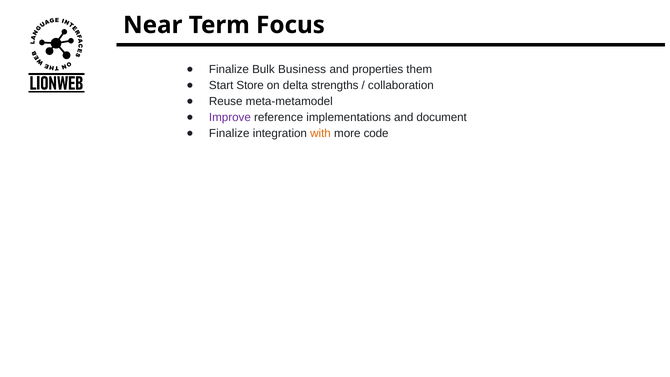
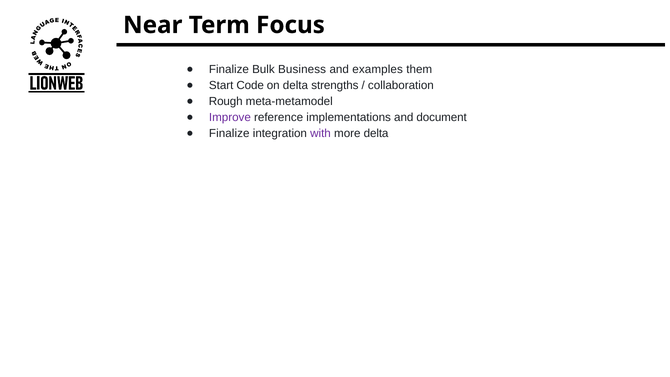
properties: properties -> examples (378, 69)
Store: Store -> Code (250, 85)
Reuse: Reuse -> Rough (226, 101)
with colour: orange -> purple (320, 134)
more code: code -> delta (376, 134)
